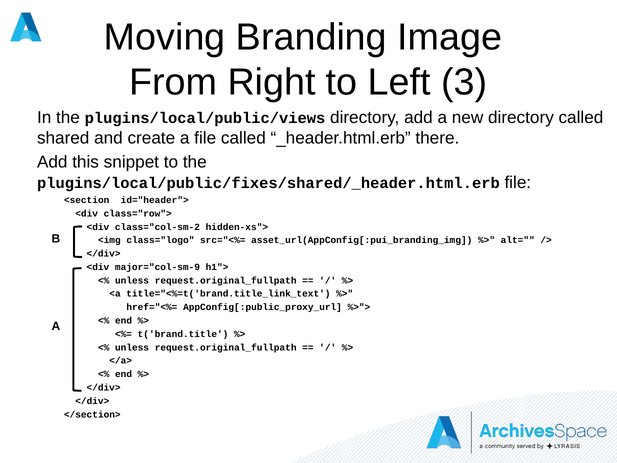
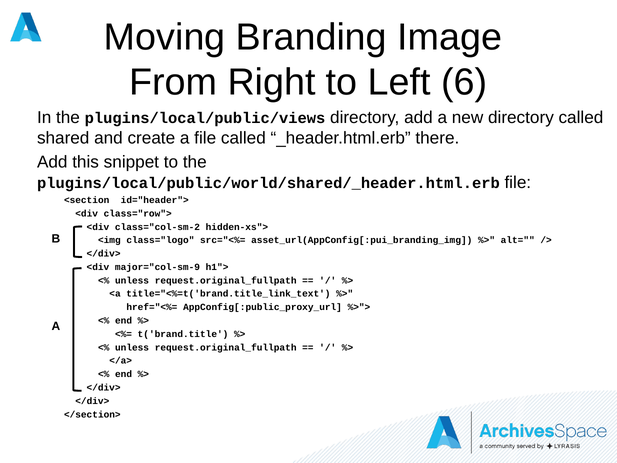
3: 3 -> 6 (464, 82)
plugins/local/public/fixes/shared/_header.html.erb: plugins/local/public/fixes/shared/_header.html.erb -> plugins/local/public/world/shared/_header.html.erb (268, 183)
